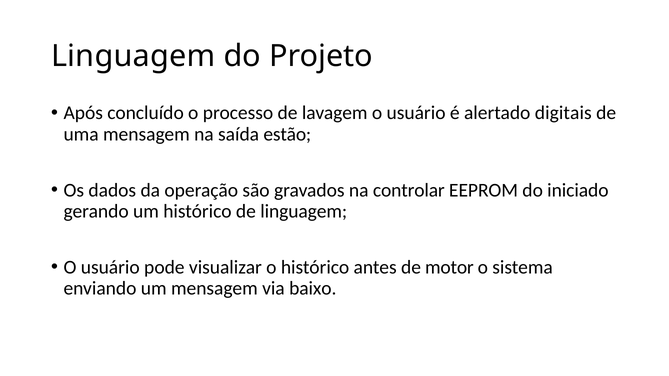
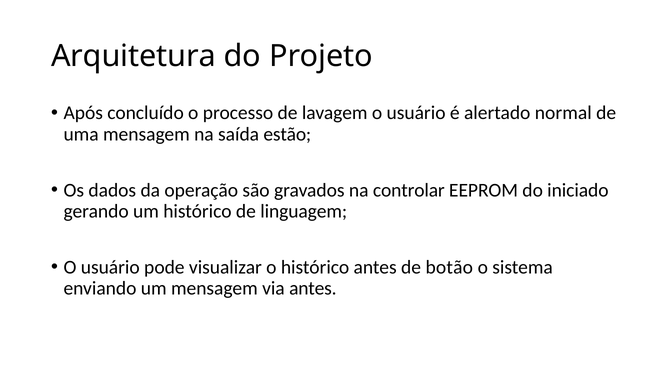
Linguagem: Linguagem -> Arquitetura (133, 56)
digitais: digitais -> normal (563, 113)
motor: motor -> botão (449, 267)
via baixo: baixo -> antes (313, 289)
